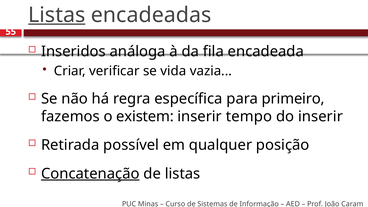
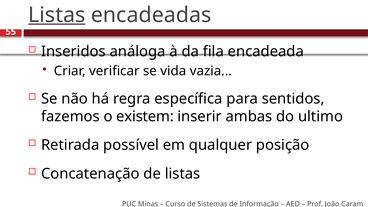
primeiro: primeiro -> sentidos (293, 99)
tempo: tempo -> ambas (249, 117)
do inserir: inserir -> ultimo (320, 117)
Concatenação underline: present -> none (90, 174)
